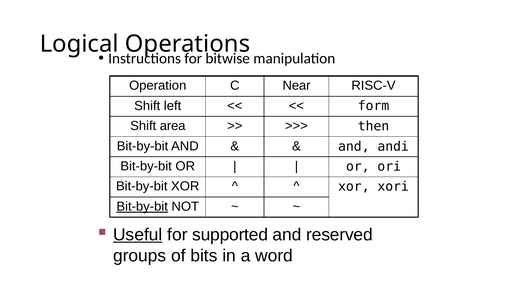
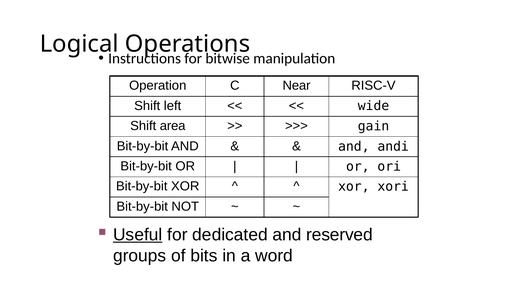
form: form -> wide (374, 106)
then: then -> gain (374, 126)
Bit-by-bit underline: present -> none (142, 206)
supported: supported -> dedicated (230, 234)
